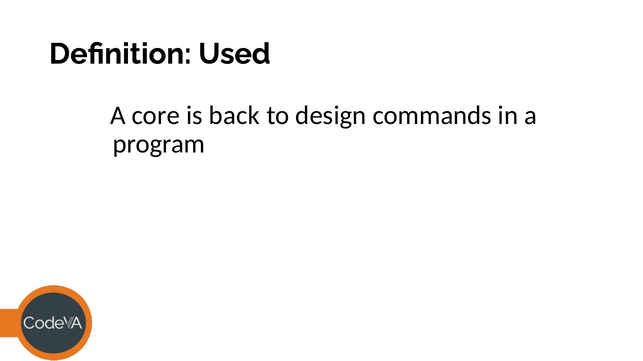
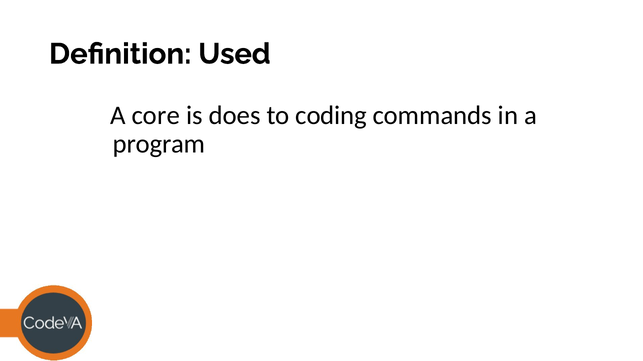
back: back -> does (235, 115)
design: design -> coding (331, 115)
